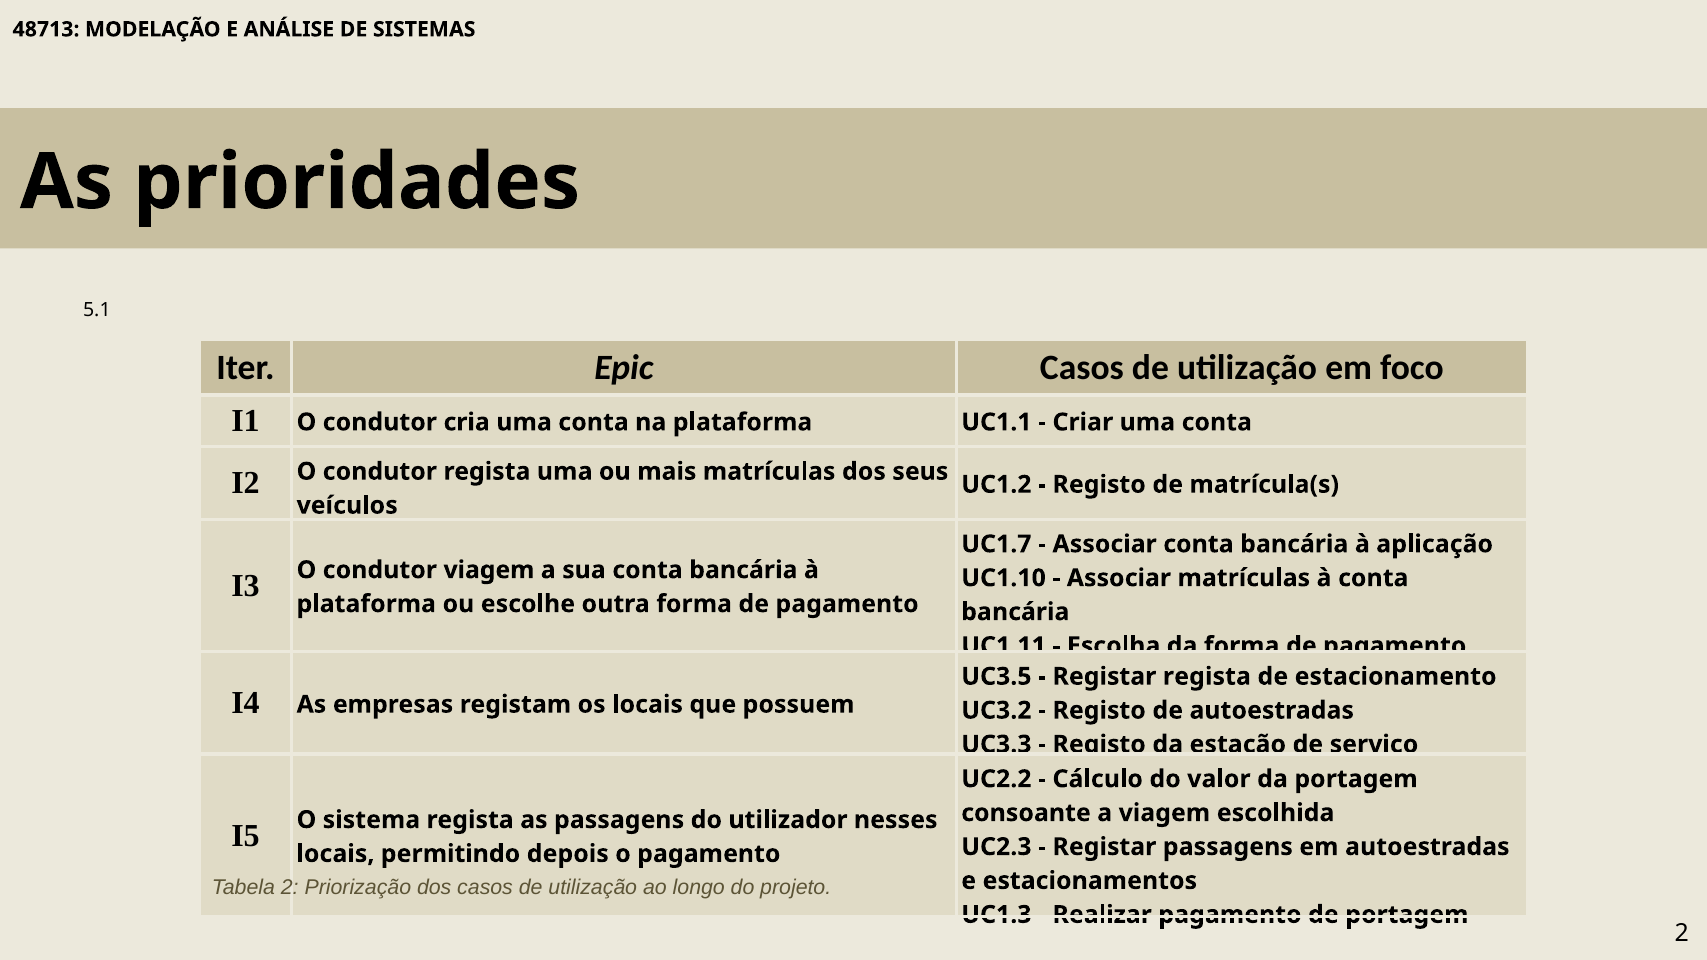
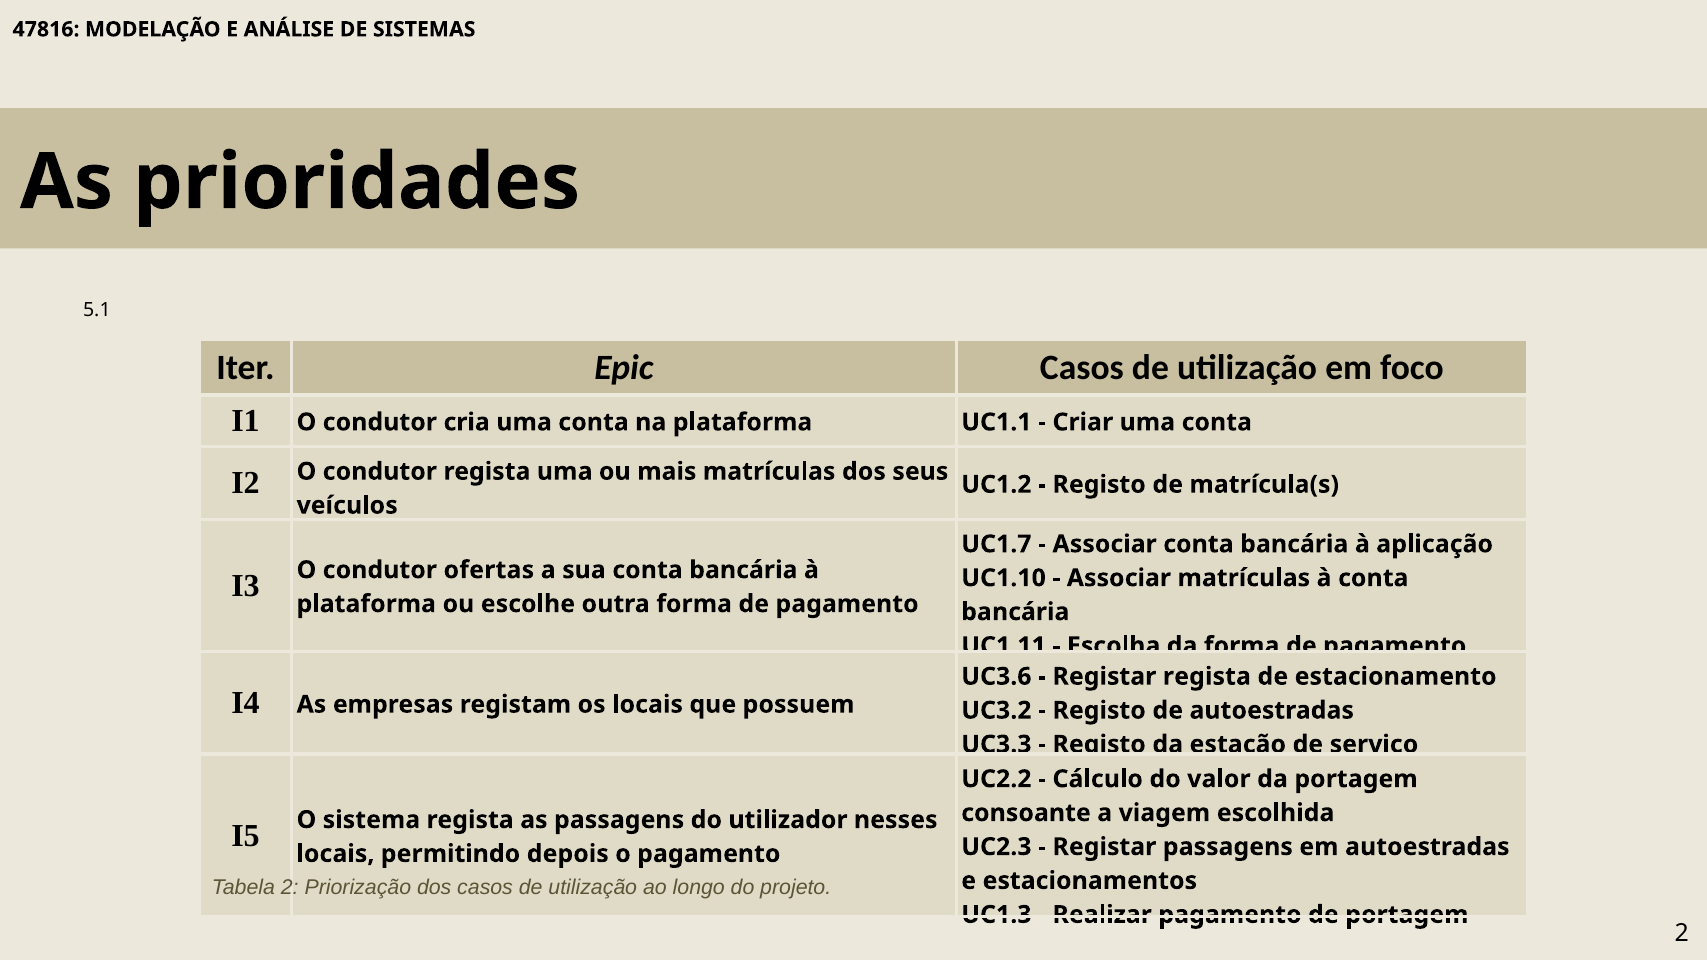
48713: 48713 -> 47816 (46, 29)
condutor viagem: viagem -> ofertas (489, 570)
UC3.5: UC3.5 -> UC3.6 (996, 677)
